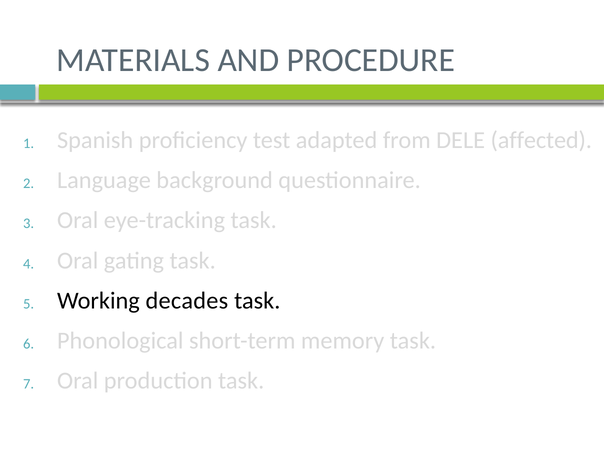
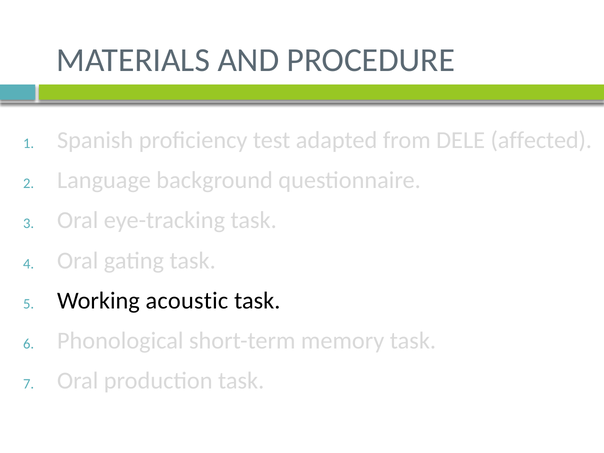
decades: decades -> acoustic (187, 301)
